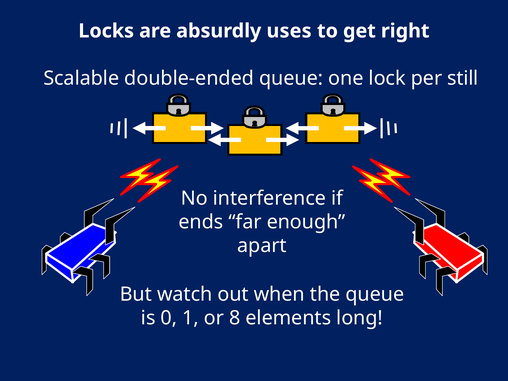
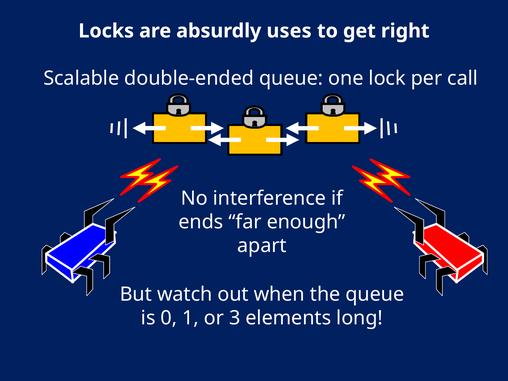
still: still -> call (463, 78)
8: 8 -> 3 (235, 318)
